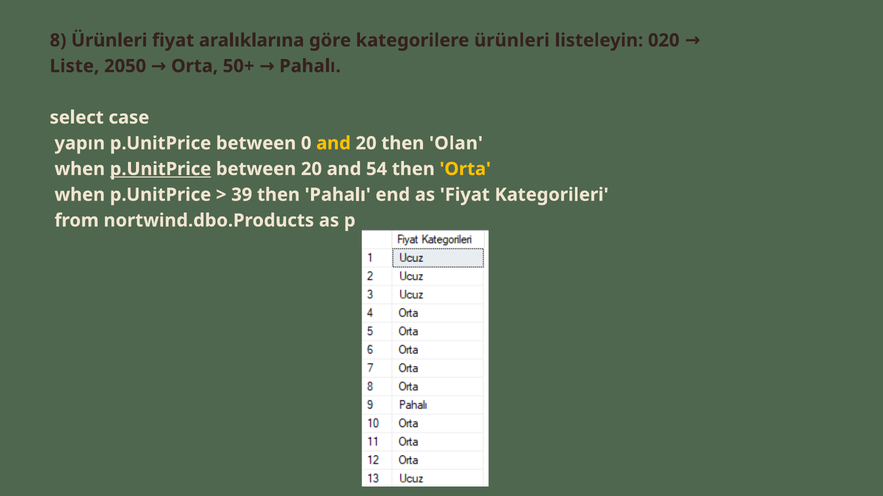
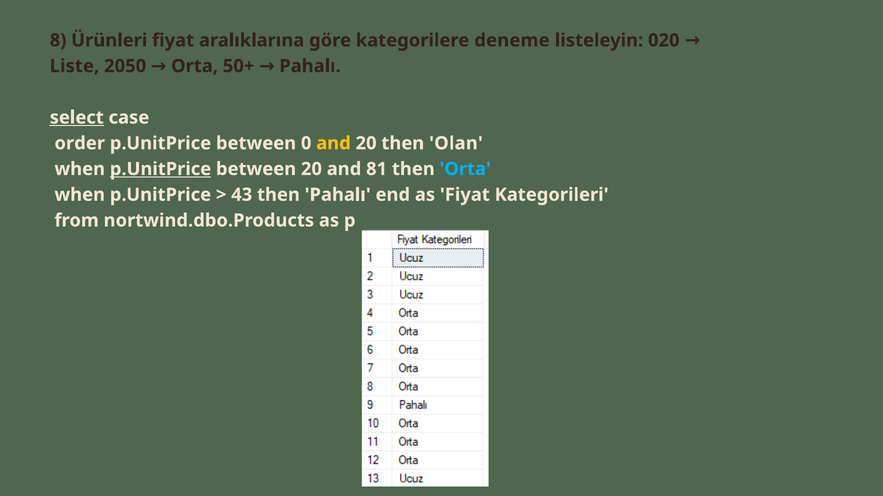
kategorilere ürünleri: ürünleri -> deneme (512, 40)
select underline: none -> present (77, 118)
yapın: yapın -> order (80, 143)
54: 54 -> 81 (377, 169)
Orta colour: yellow -> light blue (465, 169)
39: 39 -> 43 (242, 195)
